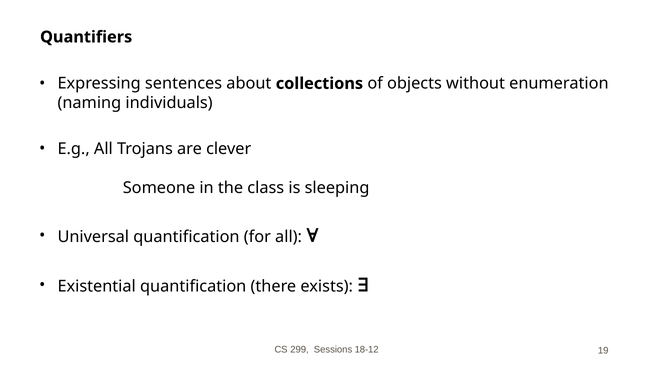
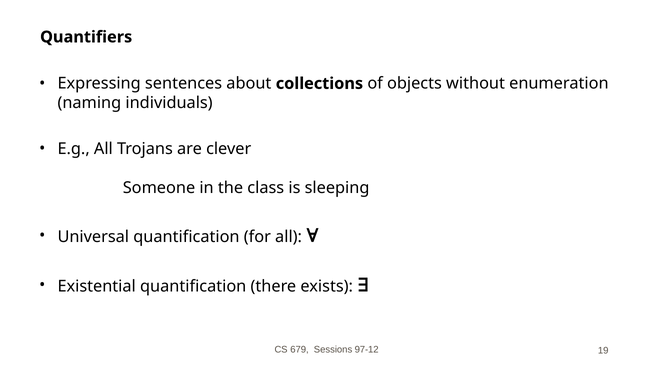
299: 299 -> 679 (299, 350)
18-12: 18-12 -> 97-12 (367, 350)
